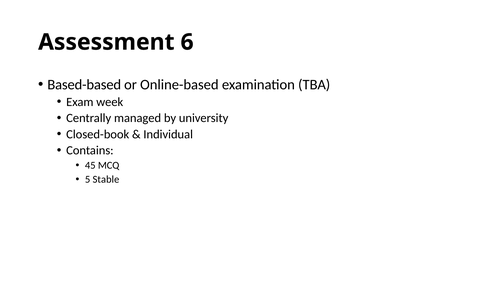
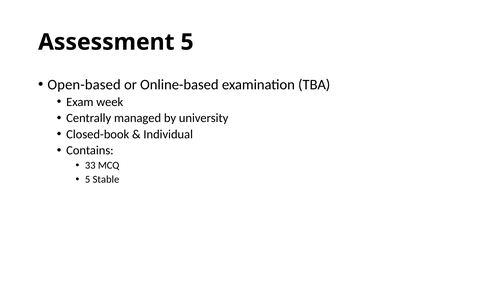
Assessment 6: 6 -> 5 (187, 42)
Based-based: Based-based -> Open-based (84, 85)
45: 45 -> 33 (90, 165)
